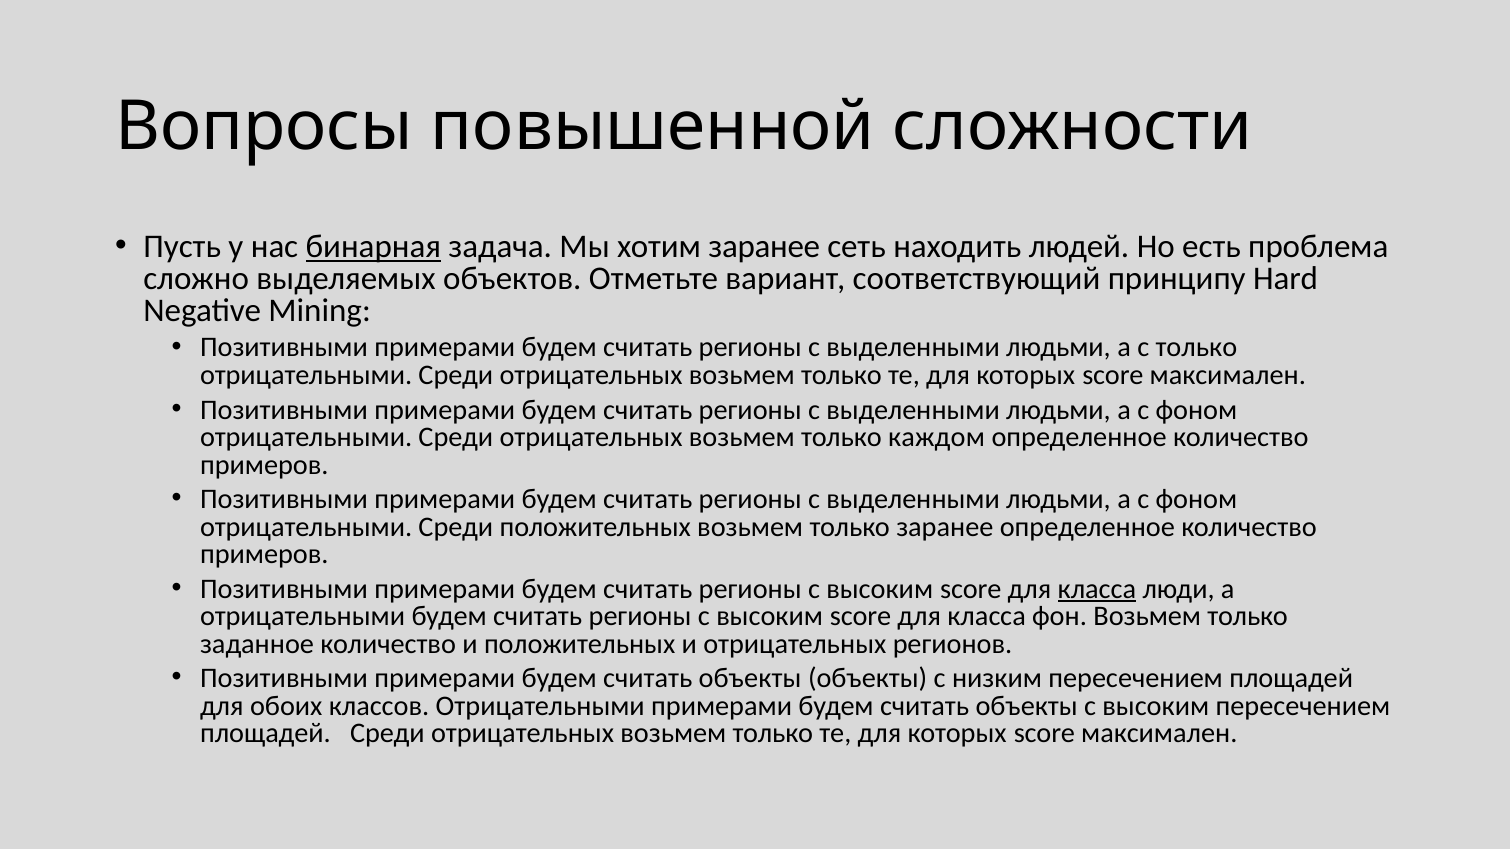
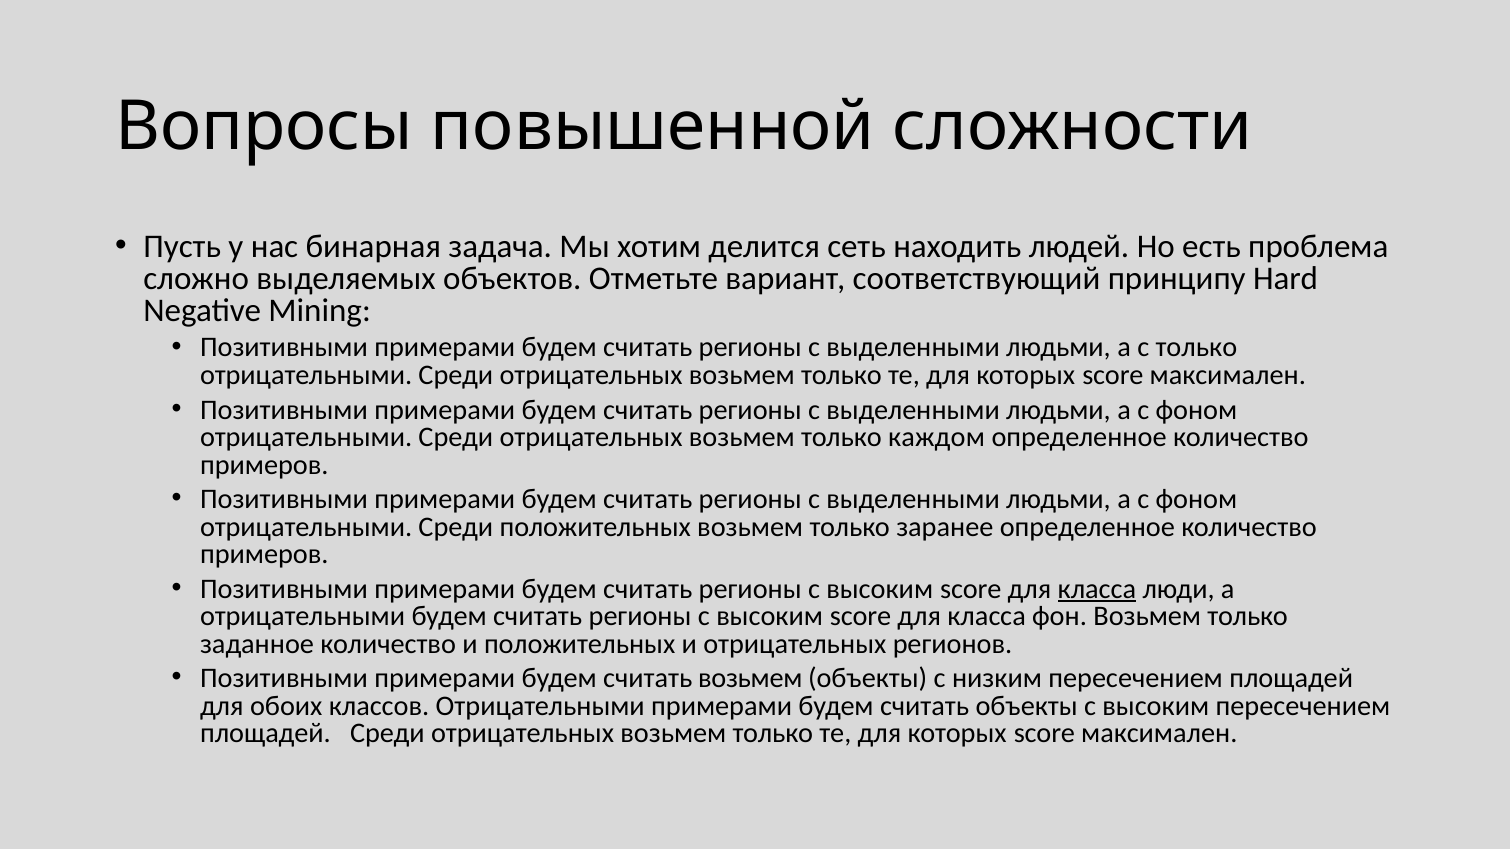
бинарная underline: present -> none (373, 247)
хотим заранее: заранее -> делится (764, 247)
объекты: объекты -> возьмем (750, 679)
